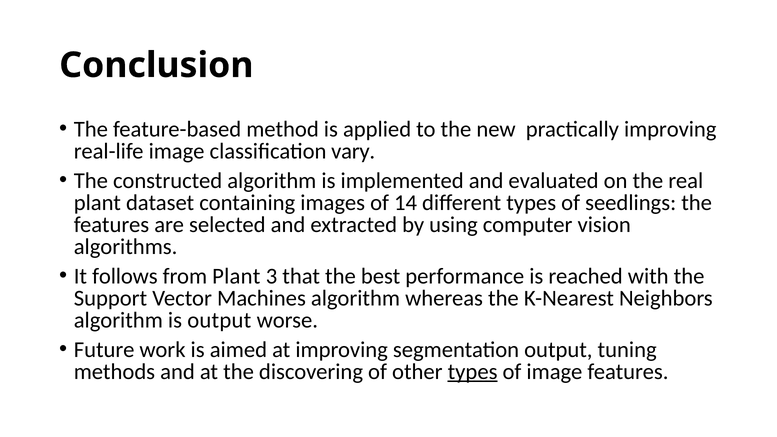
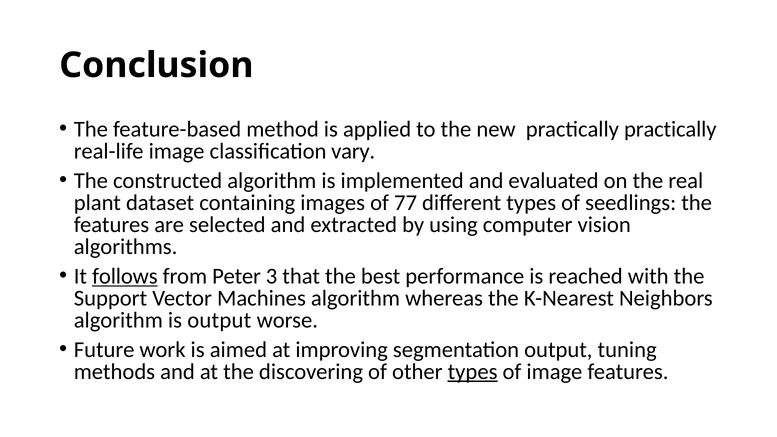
practically improving: improving -> practically (670, 129)
14: 14 -> 77 (406, 203)
follows underline: none -> present (125, 276)
from Plant: Plant -> Peter (237, 276)
